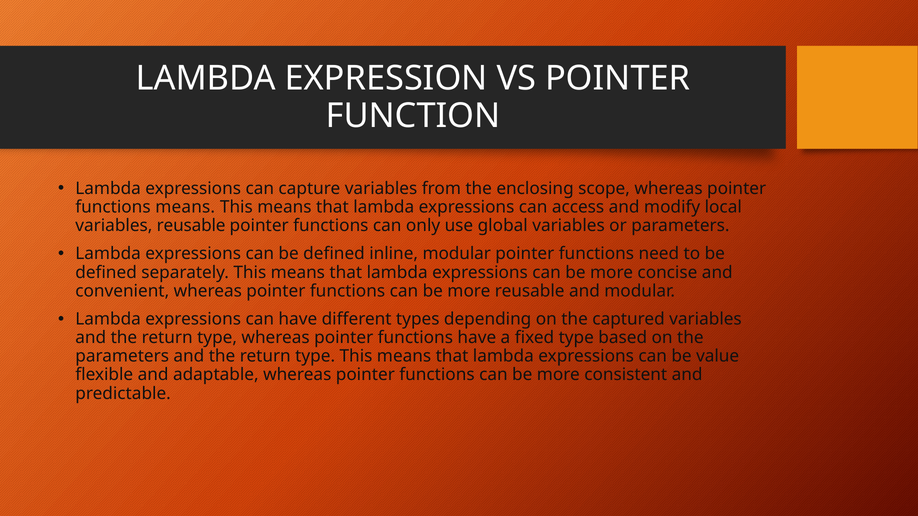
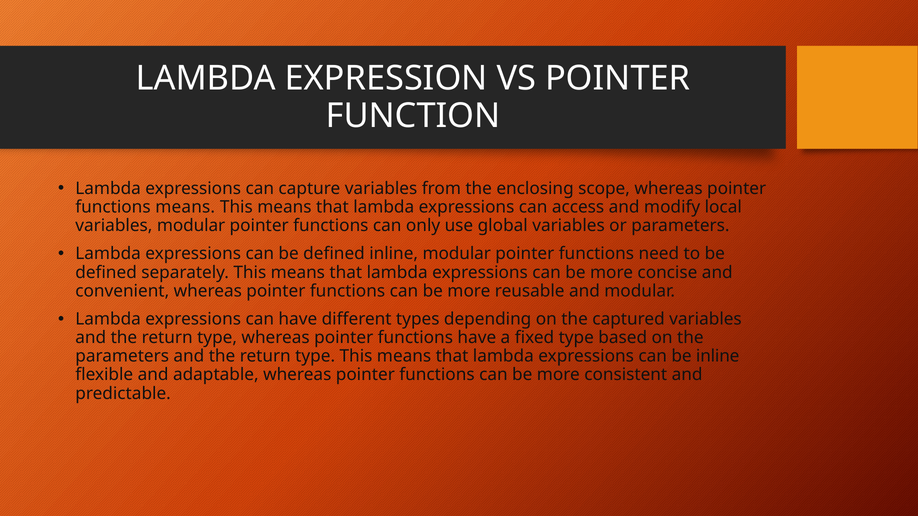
variables reusable: reusable -> modular (191, 226)
be value: value -> inline (718, 356)
